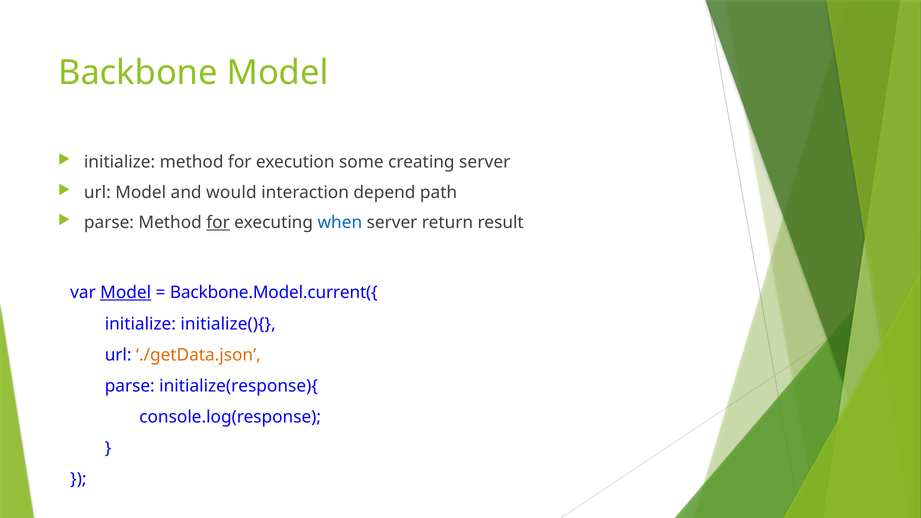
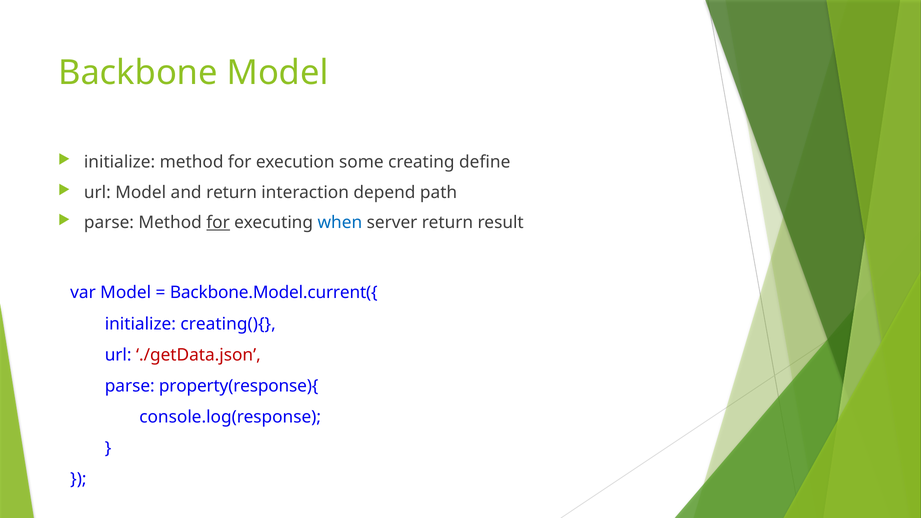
creating server: server -> define (485, 162)
and would: would -> return (232, 192)
Model underline: present -> none (126, 293)
initialize(){: initialize(){ -> creating(){ (228, 324)
./getData.json colour: orange -> red (198, 355)
initialize(response){: initialize(response){ -> property(response){ (239, 386)
